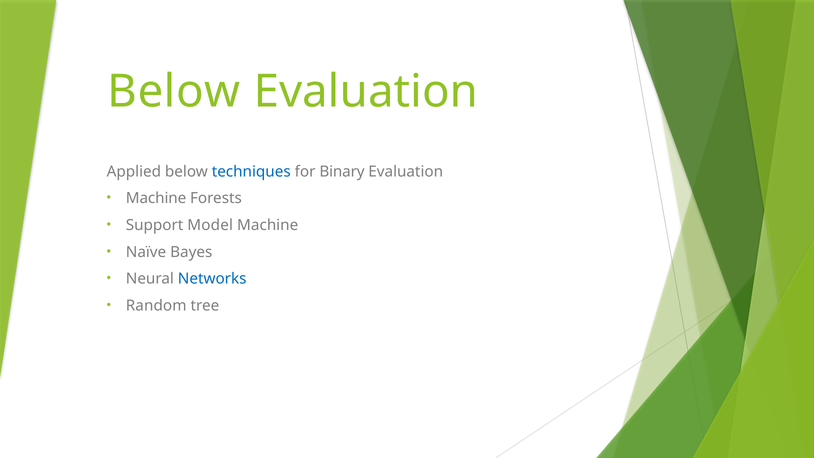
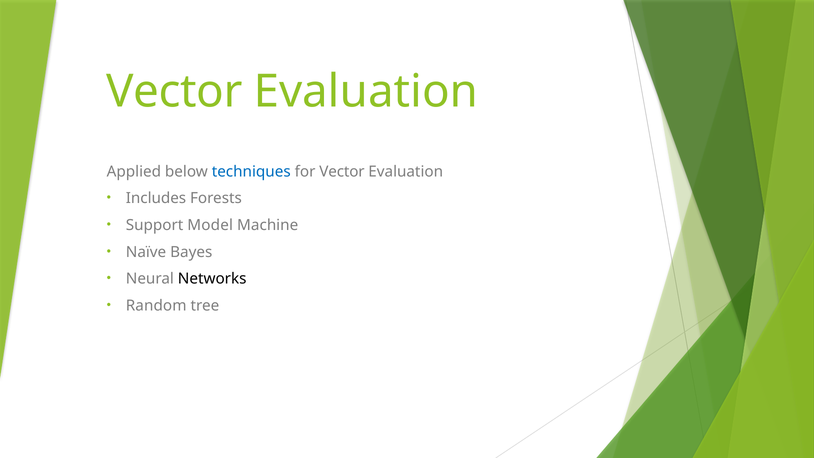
Below: Below -> Vector (174, 92)
for Binary: Binary -> Vector (342, 172)
Machine: Machine -> Includes (156, 198)
Networks colour: blue -> black (212, 279)
